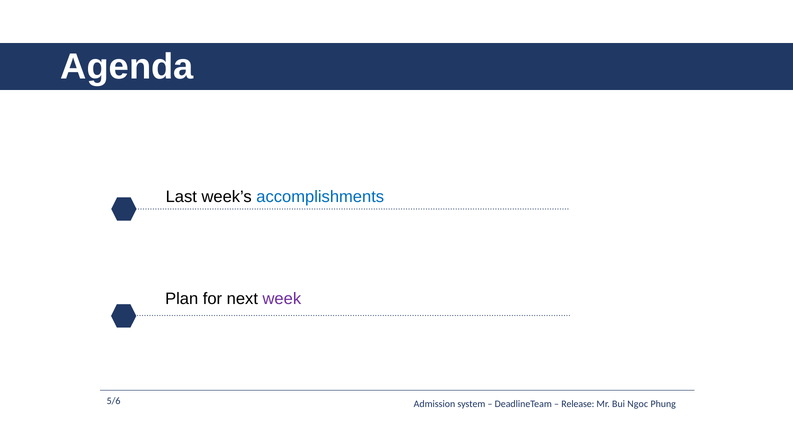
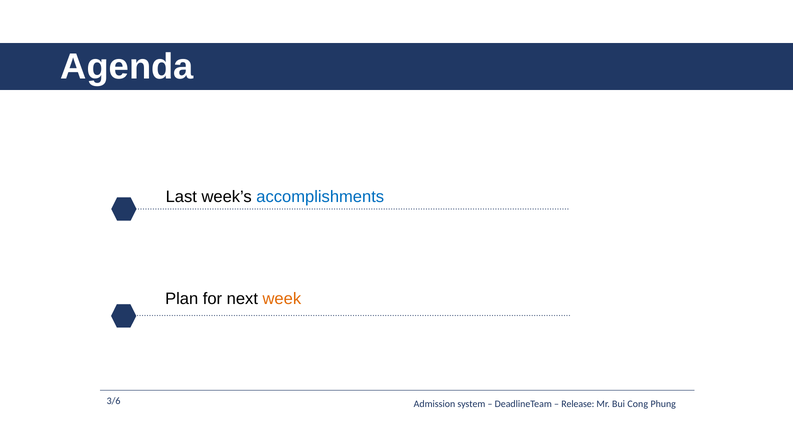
week colour: purple -> orange (282, 299)
5/6: 5/6 -> 3/6 (114, 401)
Ngoc: Ngoc -> Cong (638, 404)
